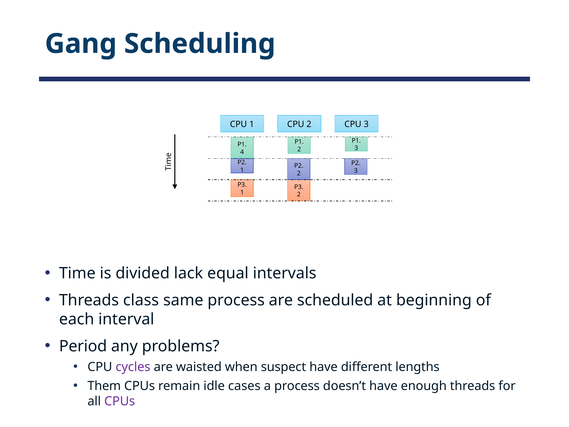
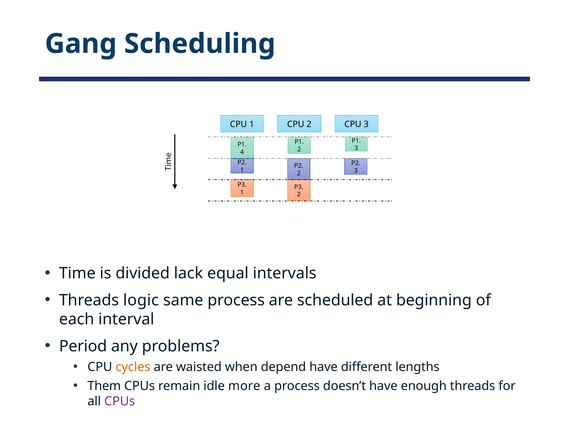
class: class -> logic (141, 300)
cycles colour: purple -> orange (133, 367)
suspect: suspect -> depend (283, 367)
cases: cases -> more (244, 386)
